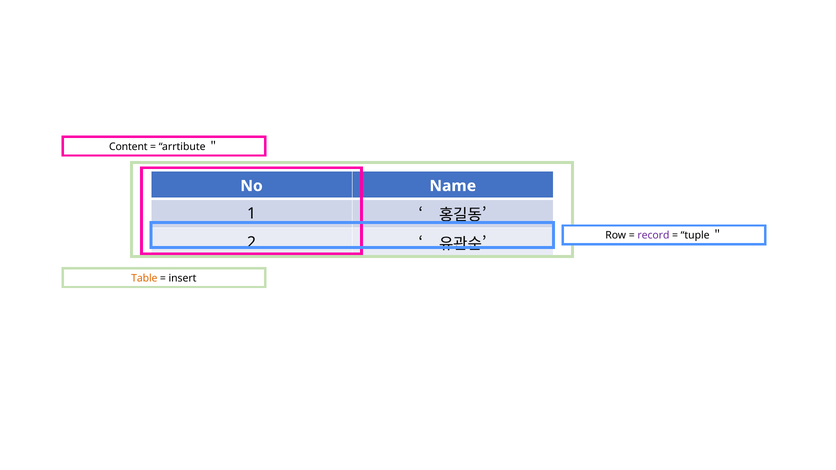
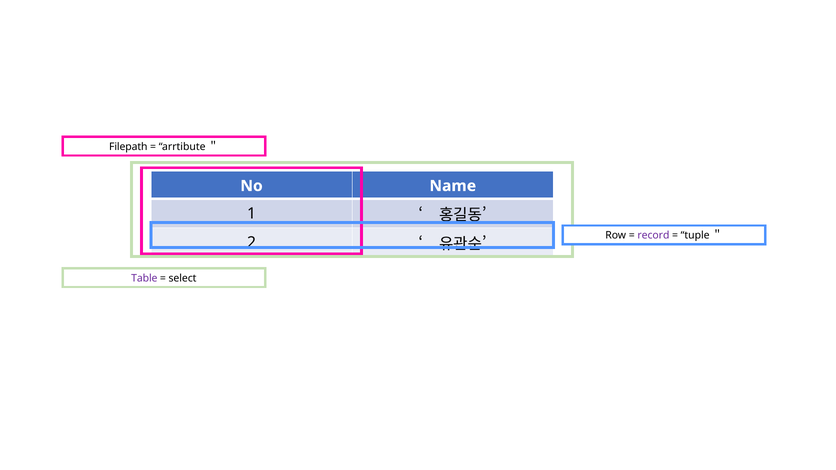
Content: Content -> Filepath (128, 147)
Table colour: orange -> purple (144, 279)
insert: insert -> select (183, 279)
